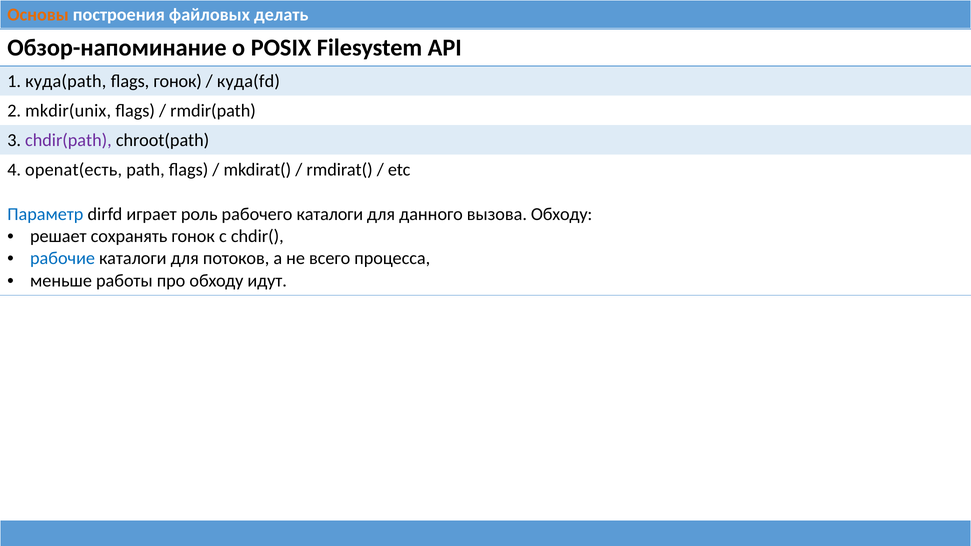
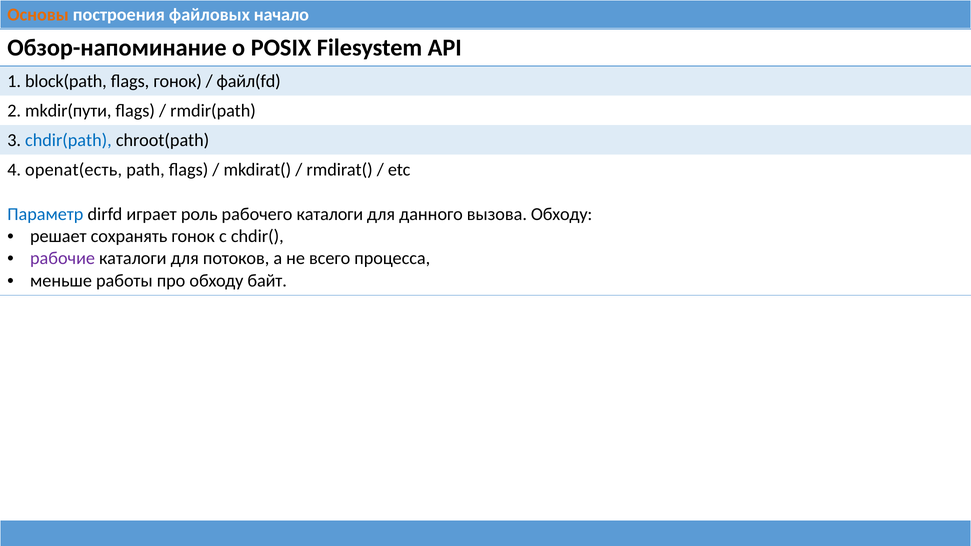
делать: делать -> начало (281, 15)
куда(path: куда(path -> block(path (66, 81)
куда(fd: куда(fd -> файл(fd (249, 81)
mkdir(unix: mkdir(unix -> mkdir(пути (68, 111)
chdir(path colour: purple -> blue (68, 140)
рабочие colour: blue -> purple (63, 259)
идут: идут -> байт (267, 281)
